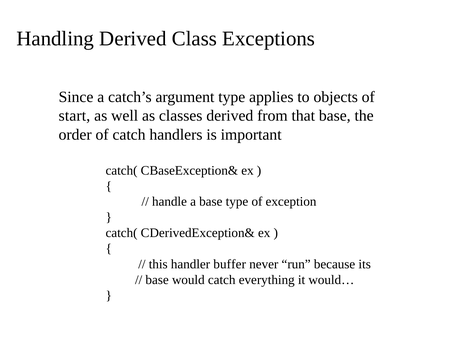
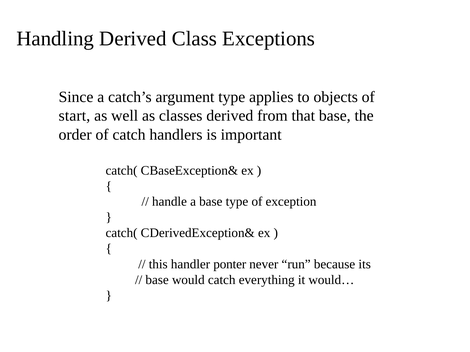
buffer: buffer -> ponter (230, 265)
